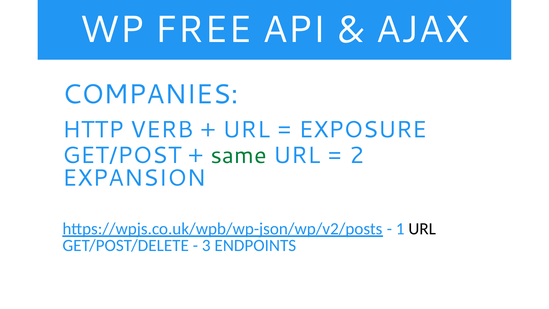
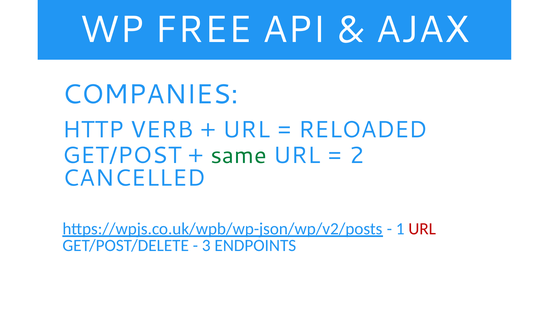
EXPOSURE: EXPOSURE -> RELOADED (363, 130)
EXPANSION: EXPANSION -> CANCELLED (134, 178)
URL colour: black -> red (422, 229)
